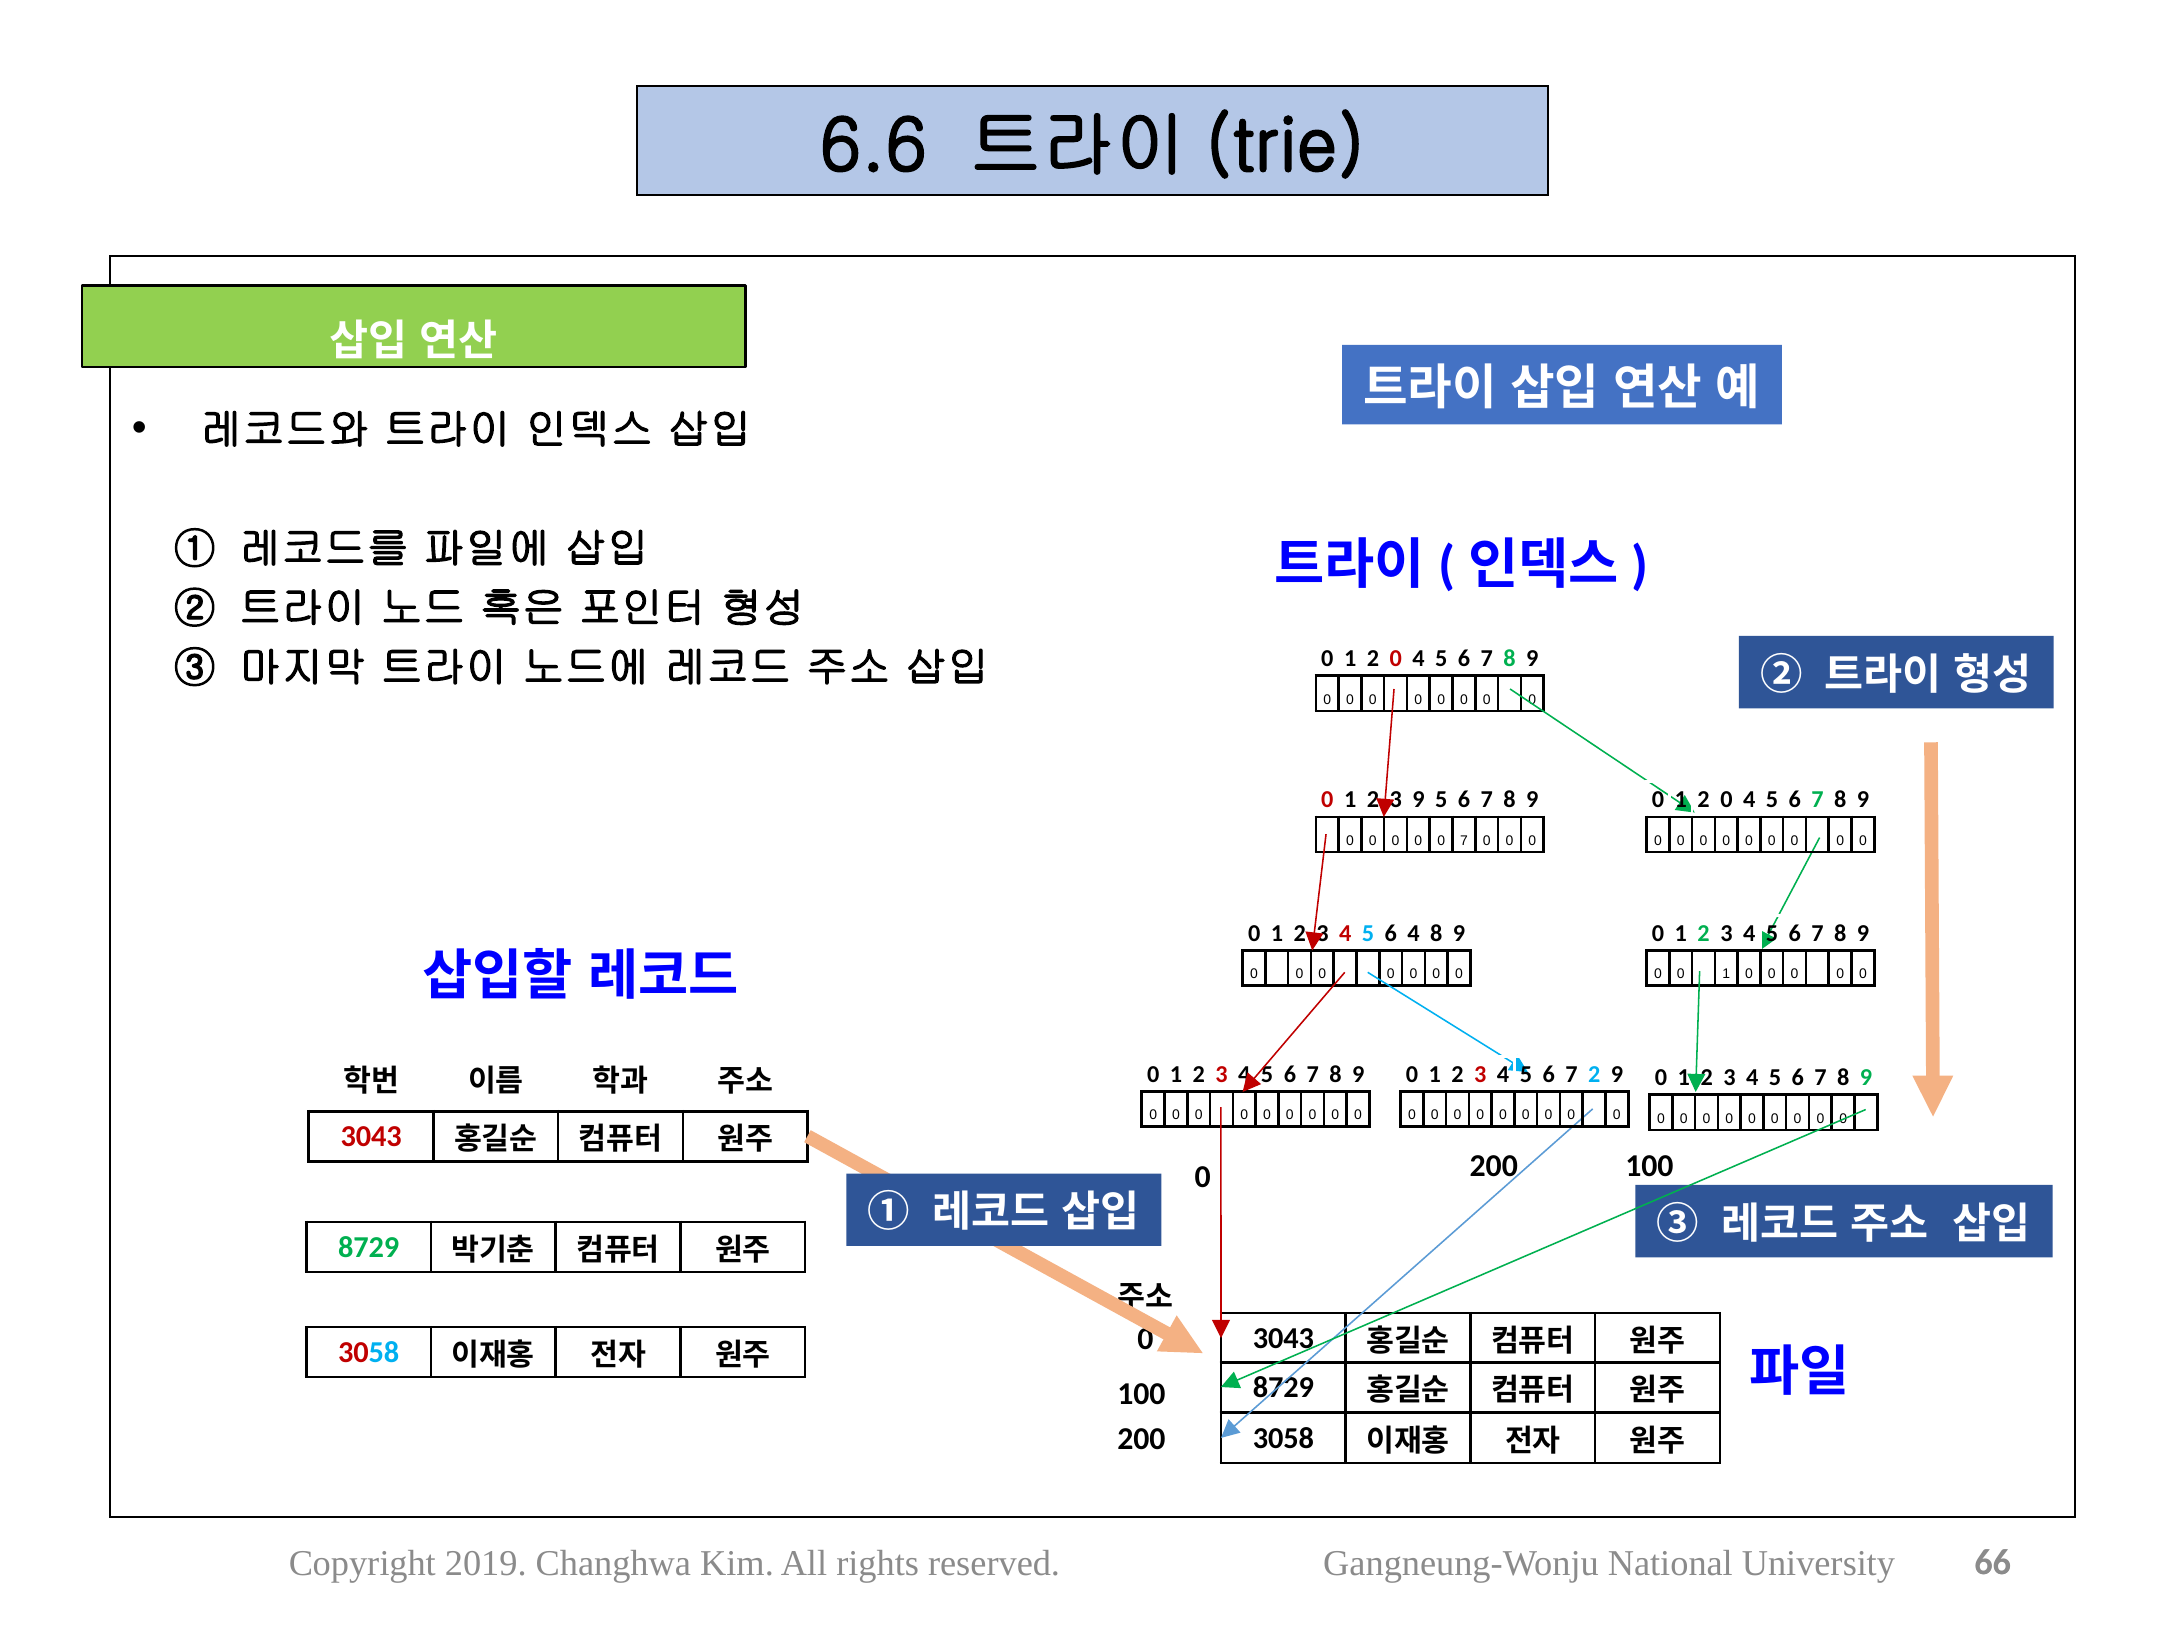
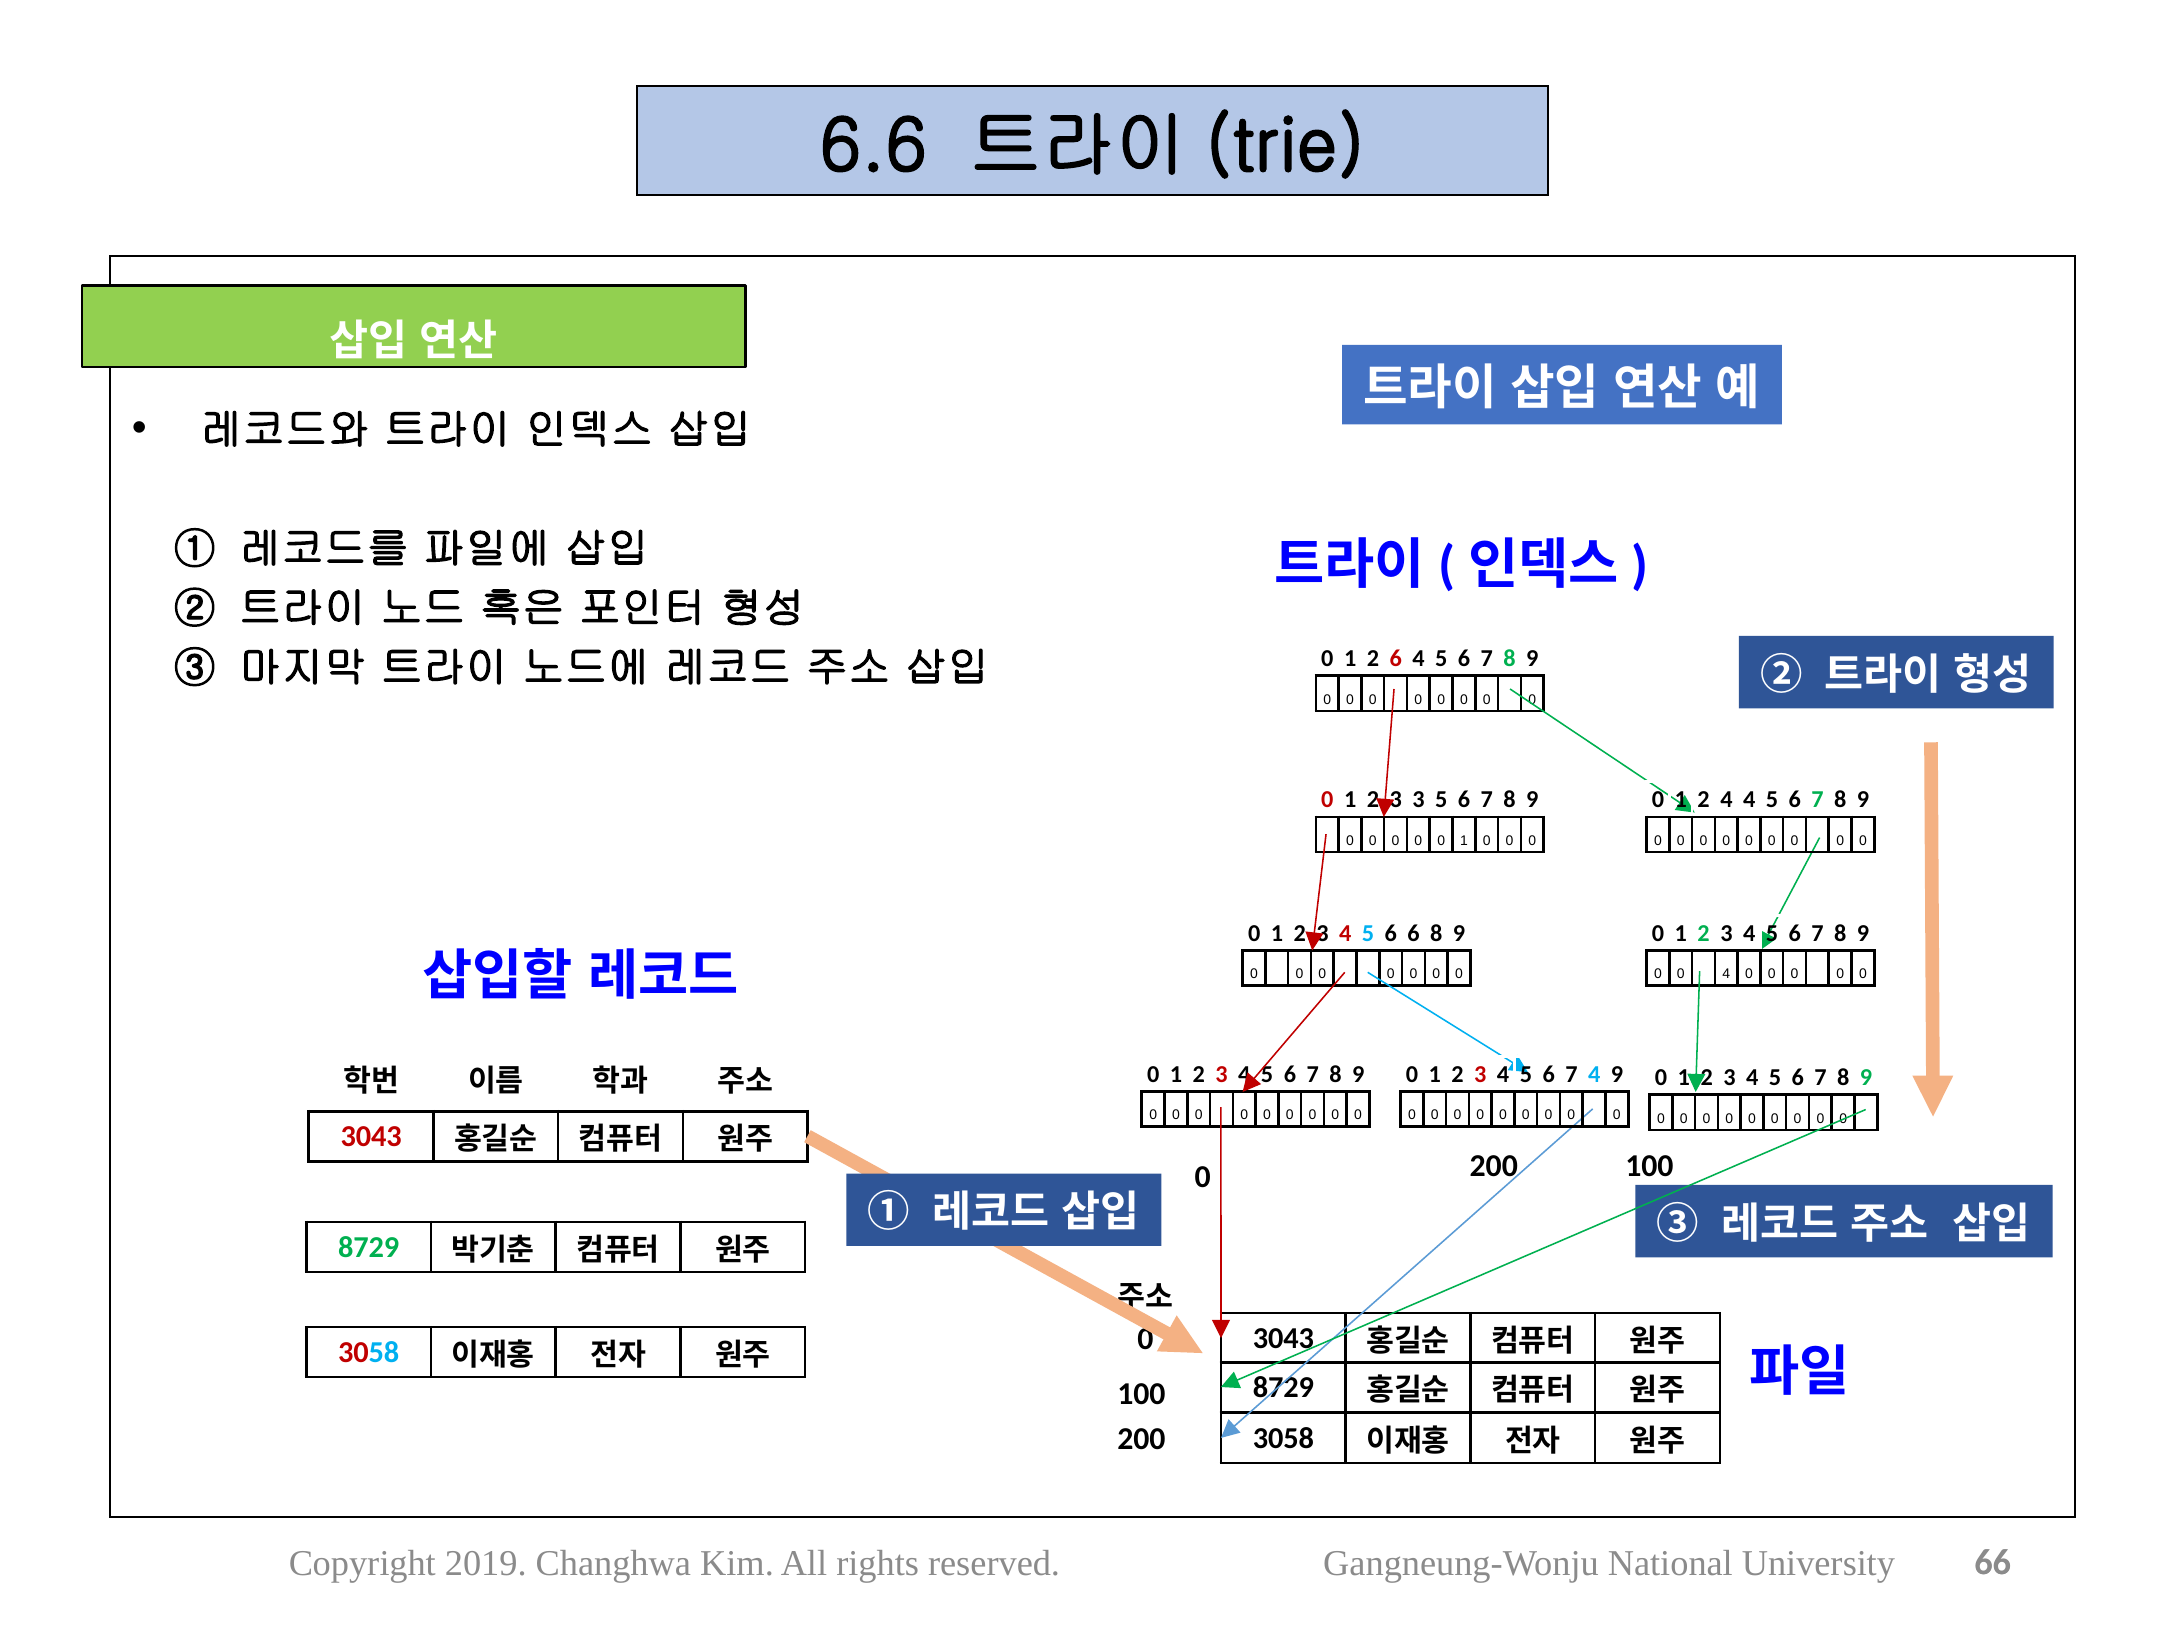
0: 0 -> 6 (1396, 659)
9: 9 -> 3 (1418, 800)
0: 0 -> 4 (1726, 800)
7: 7 -> 1 (1464, 841)
6 4: 4 -> 6 (1414, 933)
1: 1 -> 4 (1726, 974)
7 2: 2 -> 4 (1594, 1074)
